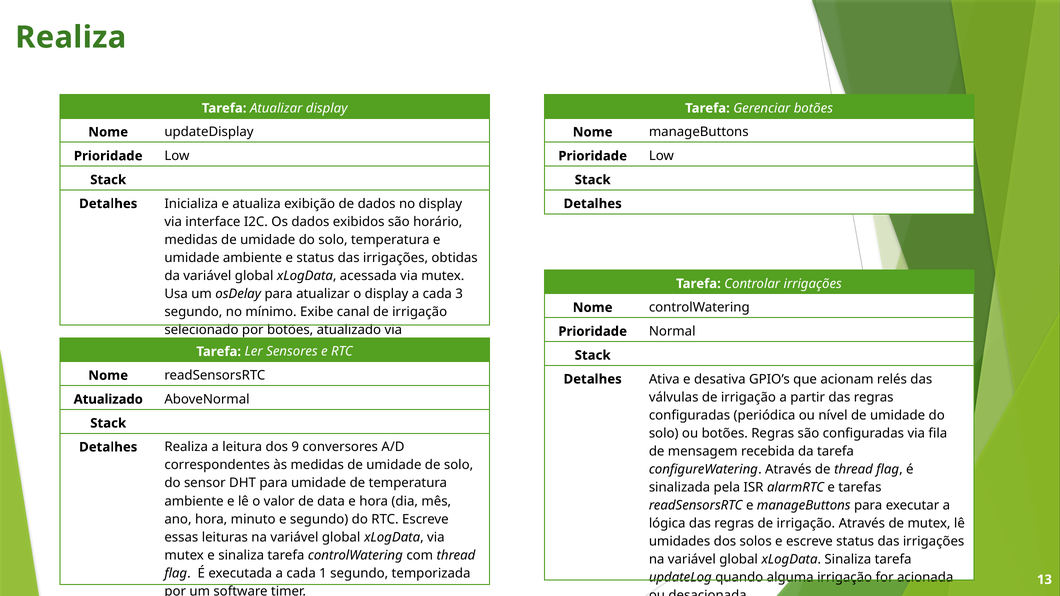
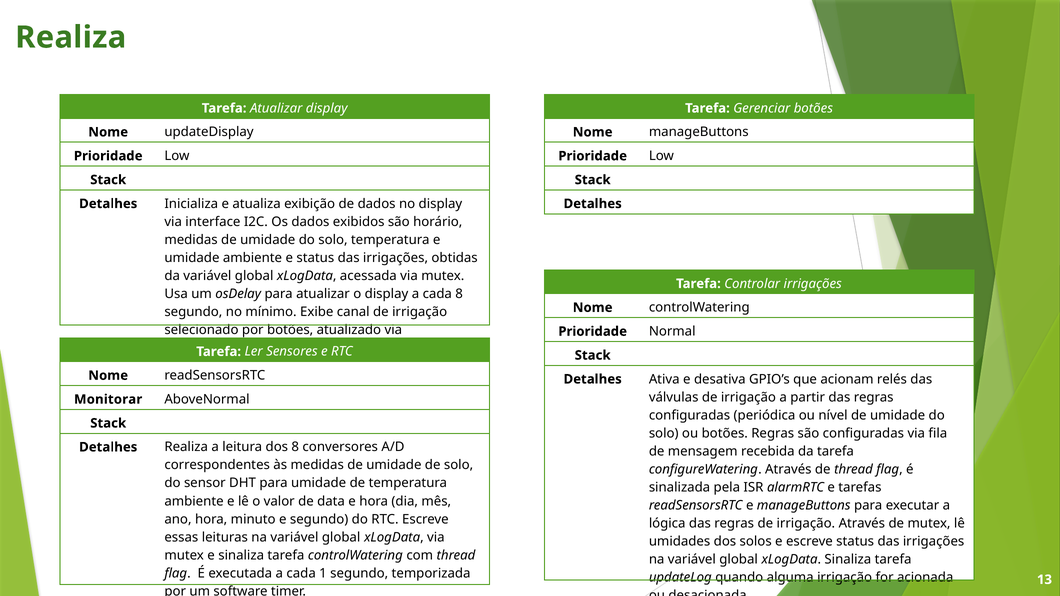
cada 3: 3 -> 8 (459, 294)
Atualizado: Atualizado -> Monitorar (108, 400)
dos 9: 9 -> 8 (295, 447)
